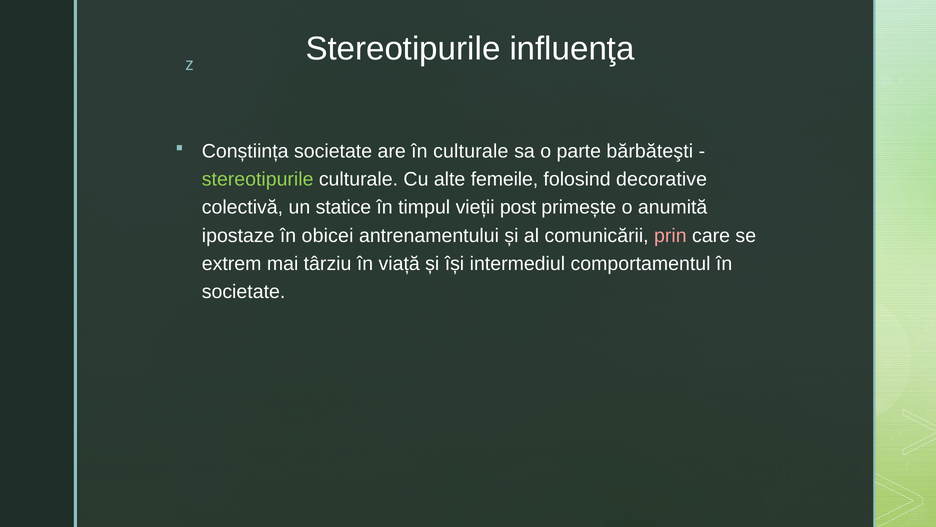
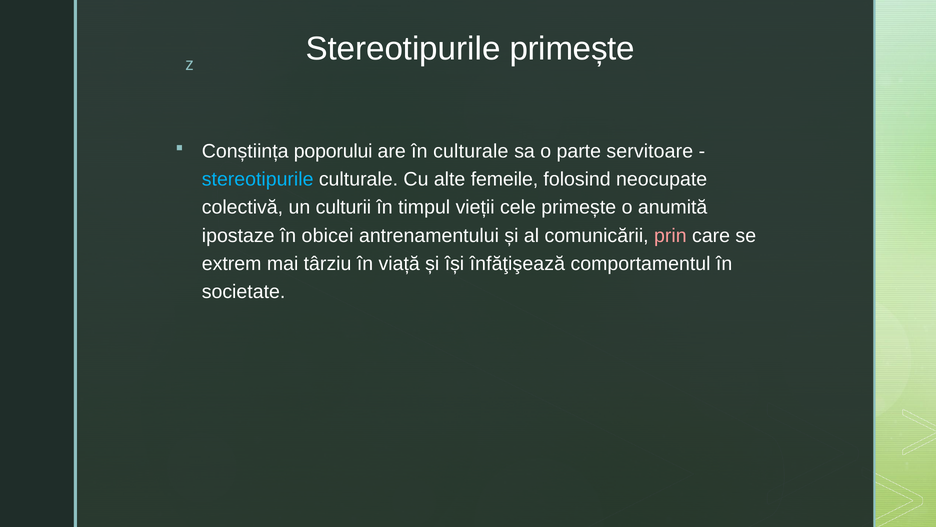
Stereotipurile influenţa: influenţa -> primește (572, 49)
Conștiința societate: societate -> poporului (333, 151)
bărbăteşti: bărbăteşti -> servitoare (650, 151)
stereotipurile colour: light green -> light blue (258, 179)
decorative: decorative -> neocupate (662, 179)
statice: statice -> culturii (343, 207)
post: post -> cele (518, 207)
intermediul: intermediul -> înfăţişează (517, 263)
